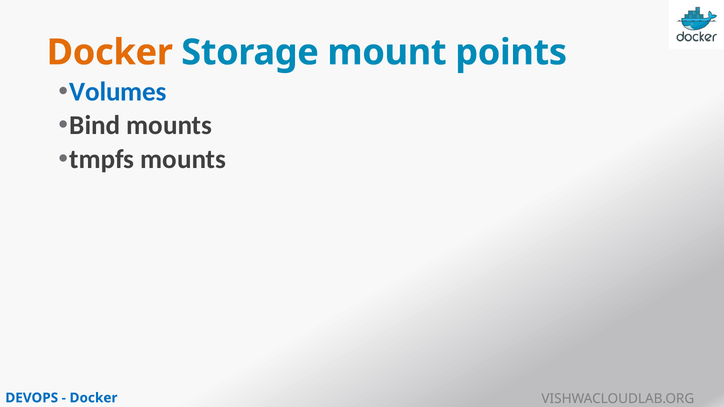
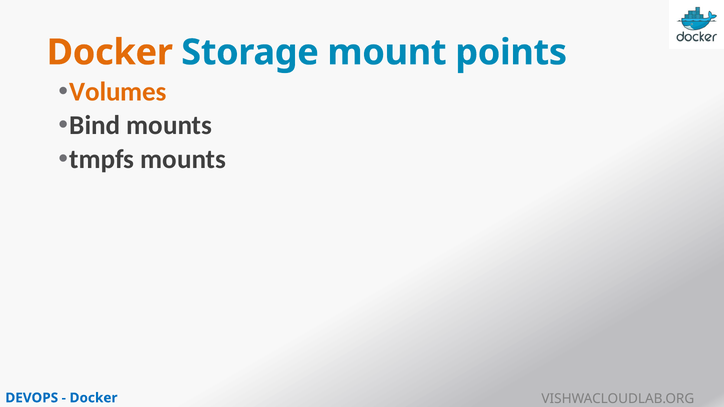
Volumes colour: blue -> orange (118, 92)
